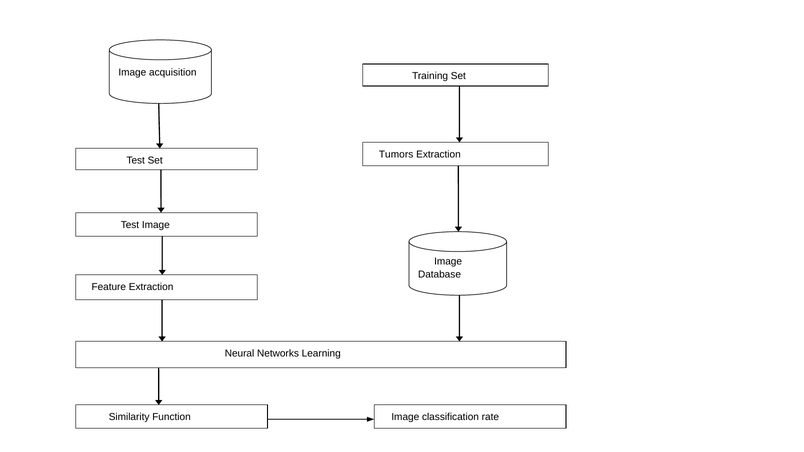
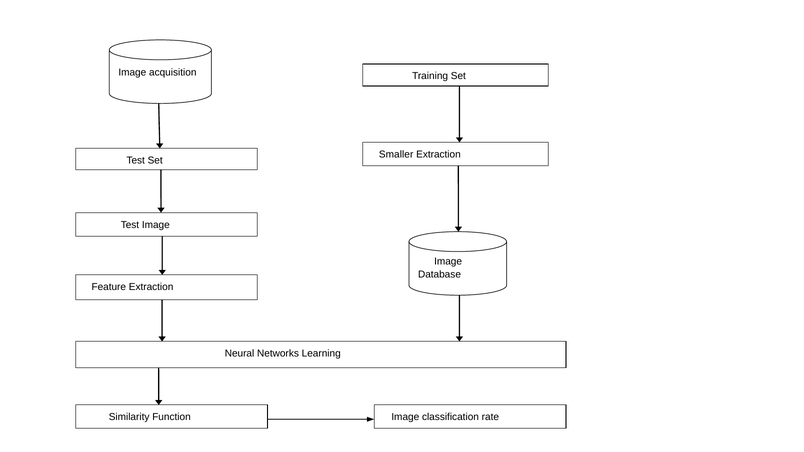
Tumors: Tumors -> Smaller (396, 154)
